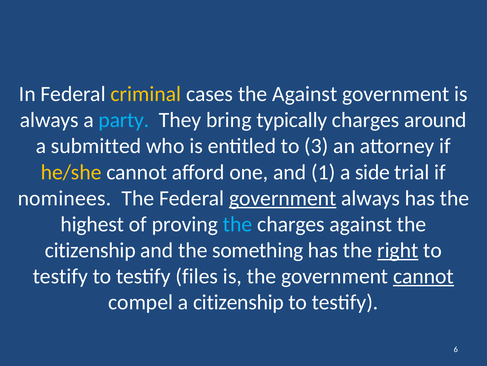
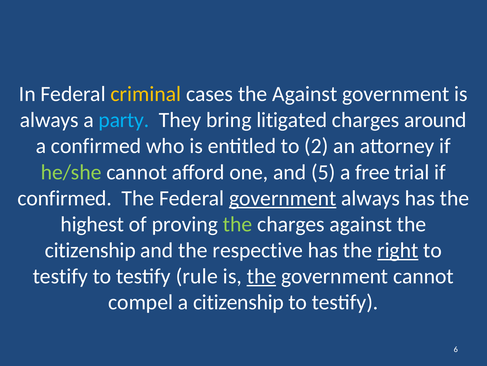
typically: typically -> litigated (292, 120)
a submitted: submitted -> confirmed (96, 146)
3: 3 -> 2 (316, 146)
he/she colour: yellow -> light green (71, 172)
1: 1 -> 5 (323, 172)
side: side -> free (373, 172)
nominees: nominees -> confirmed (65, 198)
the colour: light blue -> light green (238, 224)
something: something -> respective (258, 250)
files: files -> rule (197, 276)
the underline: none -> present (261, 276)
cannot underline: present -> none (423, 276)
